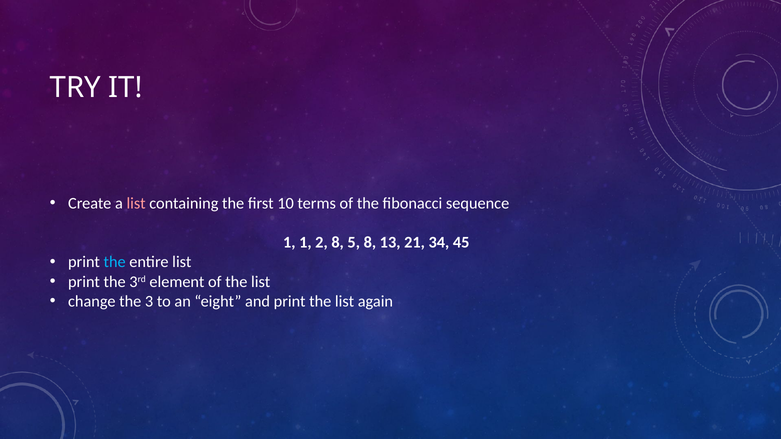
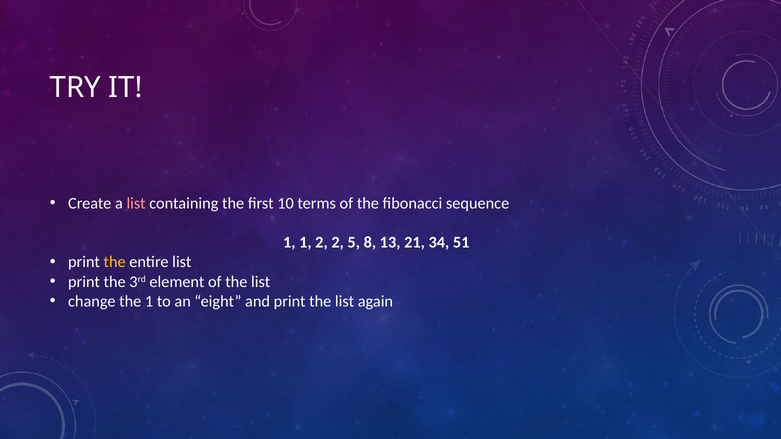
2 8: 8 -> 2 (338, 243)
45: 45 -> 51 (461, 243)
the colour: light blue -> yellow (115, 262)
the 3: 3 -> 1 (149, 301)
